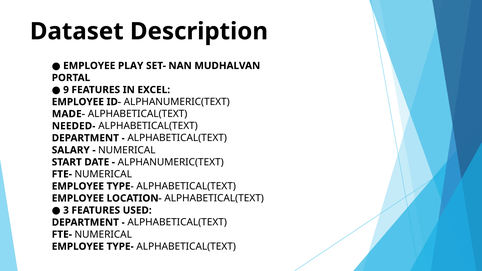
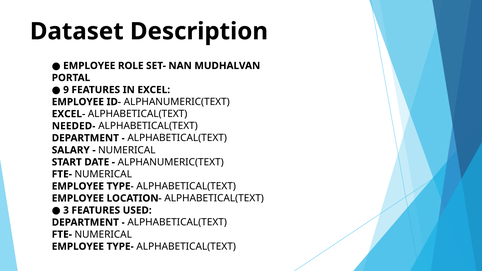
PLAY: PLAY -> ROLE (131, 66)
MADE-: MADE- -> EXCEL- (68, 114)
